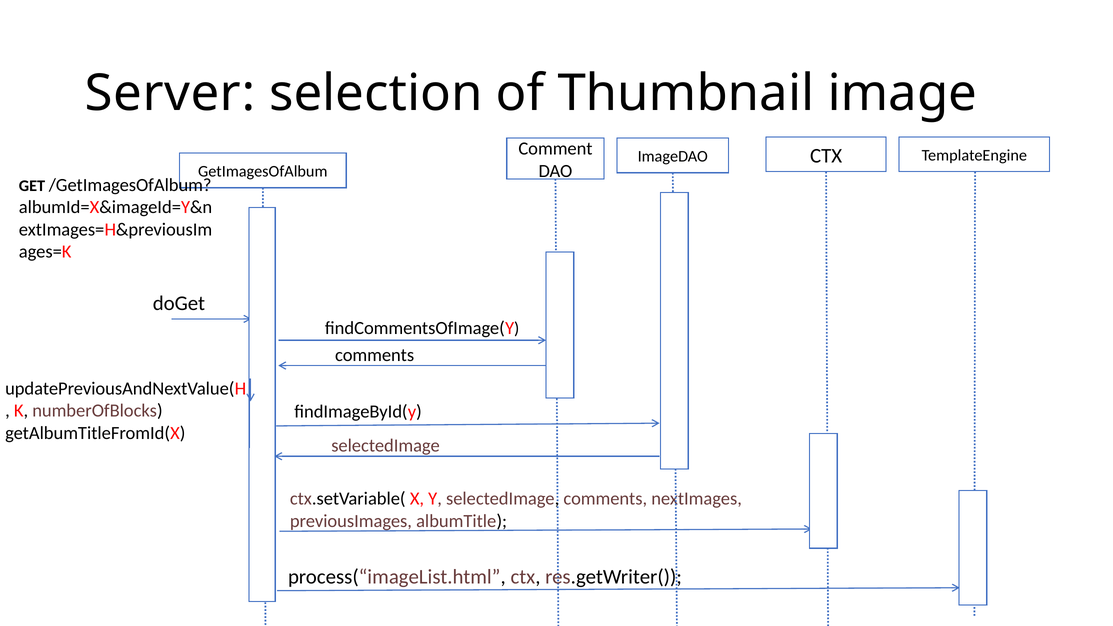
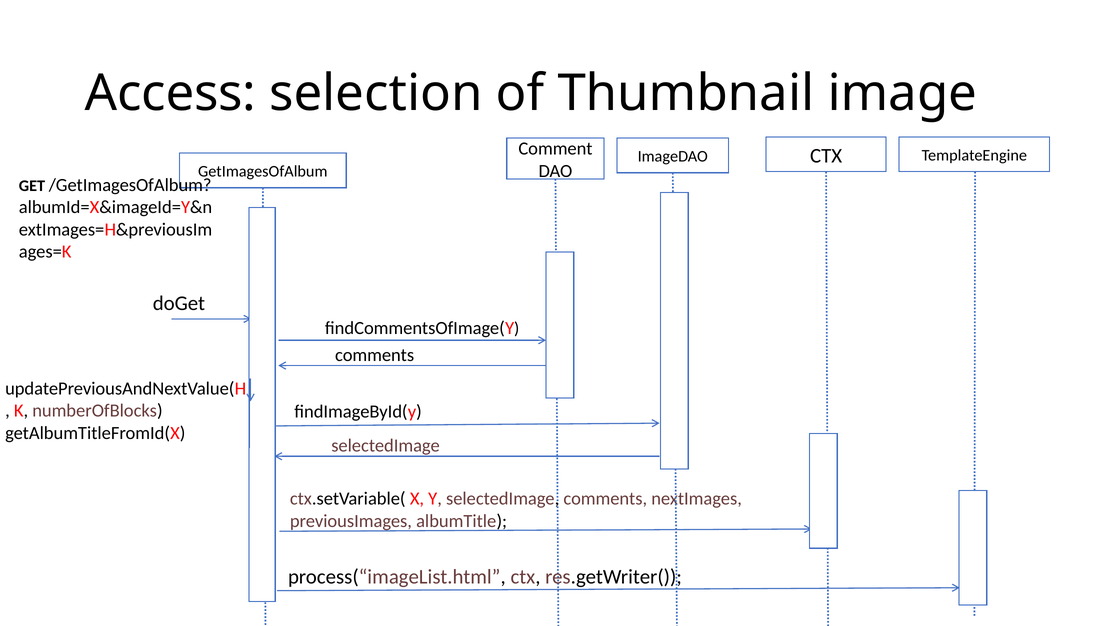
Server: Server -> Access (170, 93)
